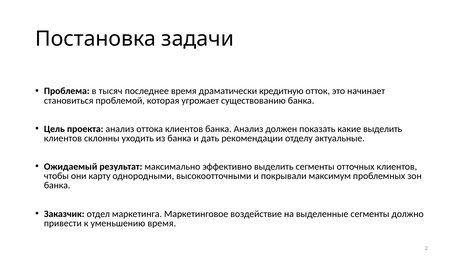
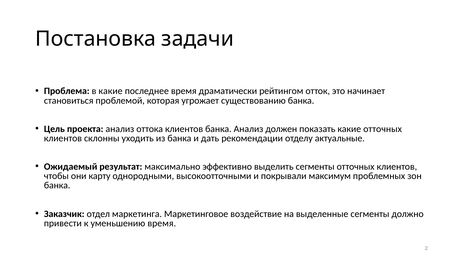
в тысяч: тысяч -> какие (111, 91)
кредитную: кредитную -> рейтингом (281, 91)
какие выделить: выделить -> отточных (383, 129)
